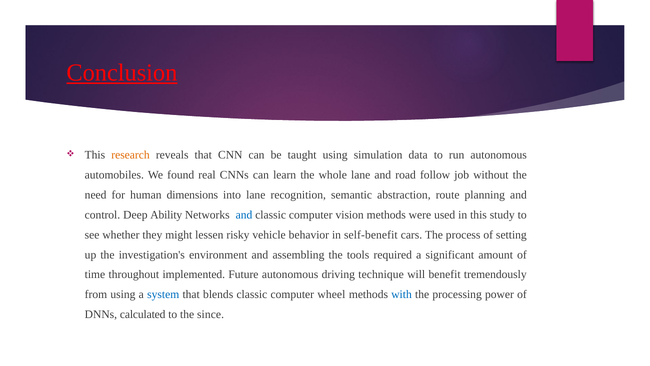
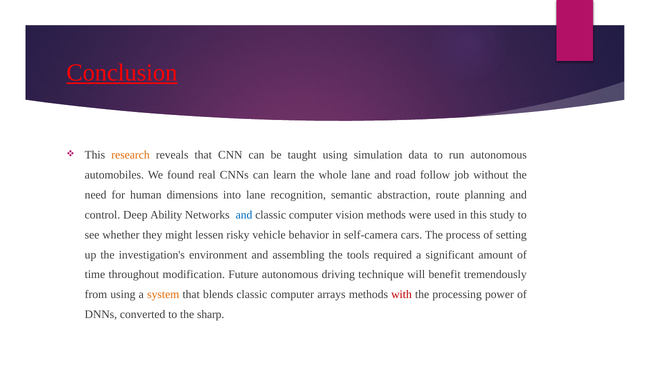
self-benefit: self-benefit -> self-camera (371, 235)
implemented: implemented -> modification (194, 274)
system colour: blue -> orange (163, 294)
wheel: wheel -> arrays (331, 294)
with colour: blue -> red (402, 294)
calculated: calculated -> converted (143, 314)
since: since -> sharp (211, 314)
